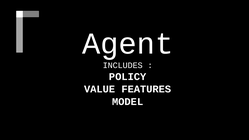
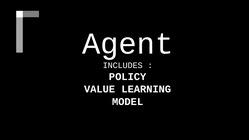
FEATURES: FEATURES -> LEARNING (146, 89)
